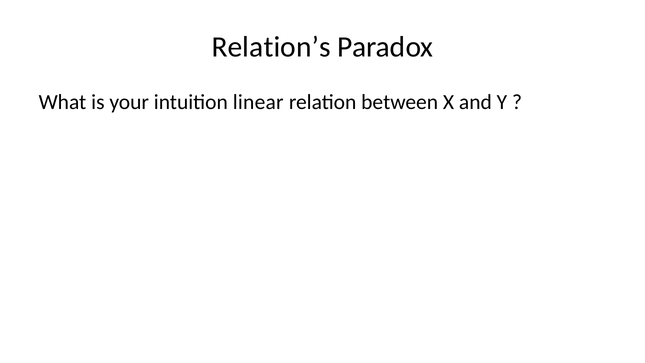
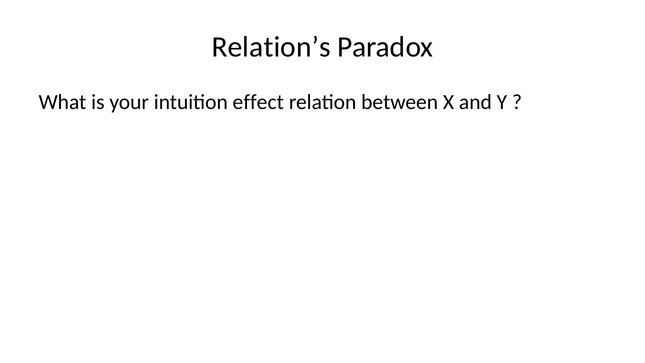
linear: linear -> effect (258, 102)
